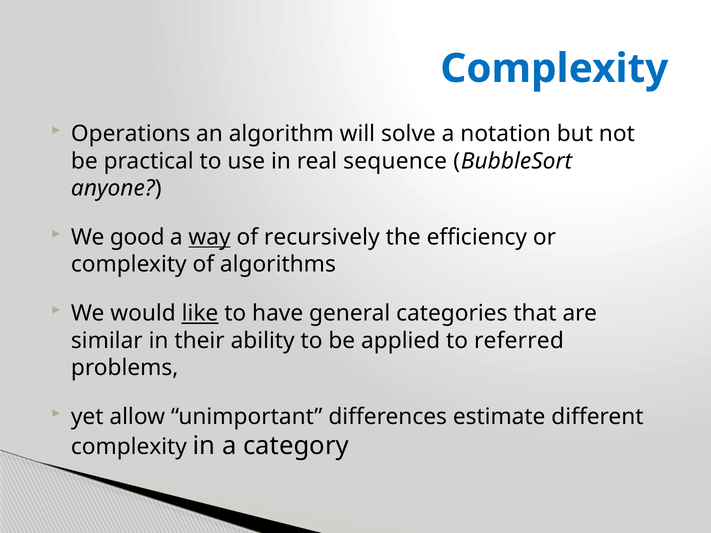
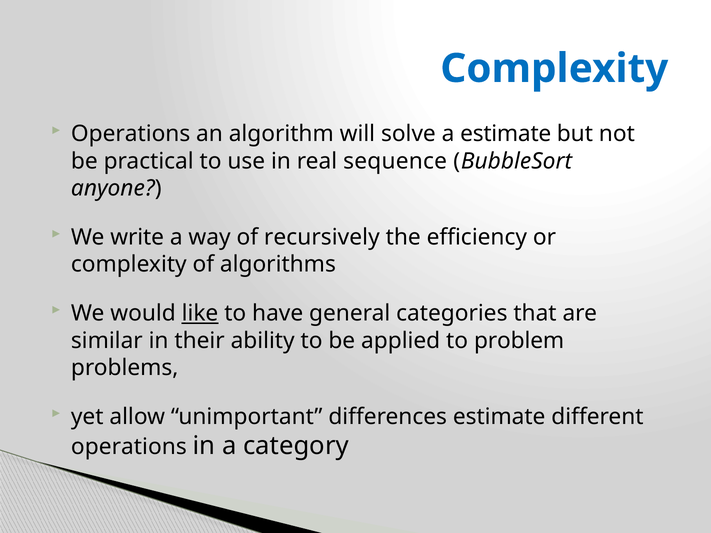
a notation: notation -> estimate (506, 134)
good: good -> write (137, 237)
way underline: present -> none (210, 237)
referred: referred -> problem (519, 341)
complexity: complexity -> operations (129, 447)
